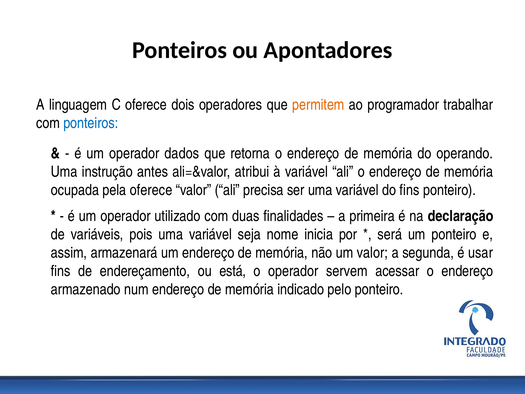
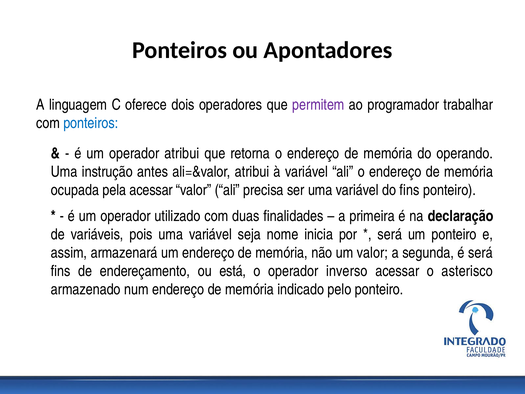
permitem colour: orange -> purple (318, 105)
operador dados: dados -> atribui (182, 153)
pela oferece: oferece -> acessar (151, 190)
é usar: usar -> será (481, 253)
servem: servem -> inverso (347, 271)
acessar o endereço: endereço -> asterisco (467, 271)
